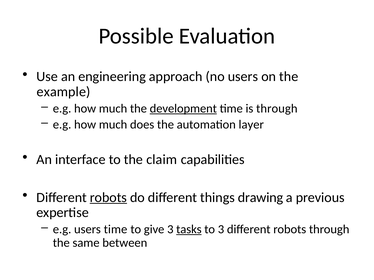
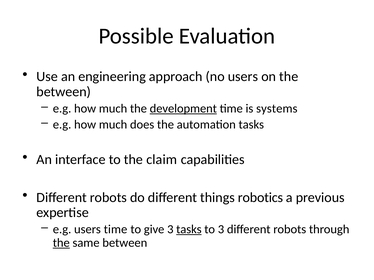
example: example -> between (64, 92)
is through: through -> systems (277, 109)
automation layer: layer -> tasks (251, 125)
robots underline: present -> none (108, 198)
drawing: drawing -> robotics (261, 198)
the underline: none -> present (61, 243)
